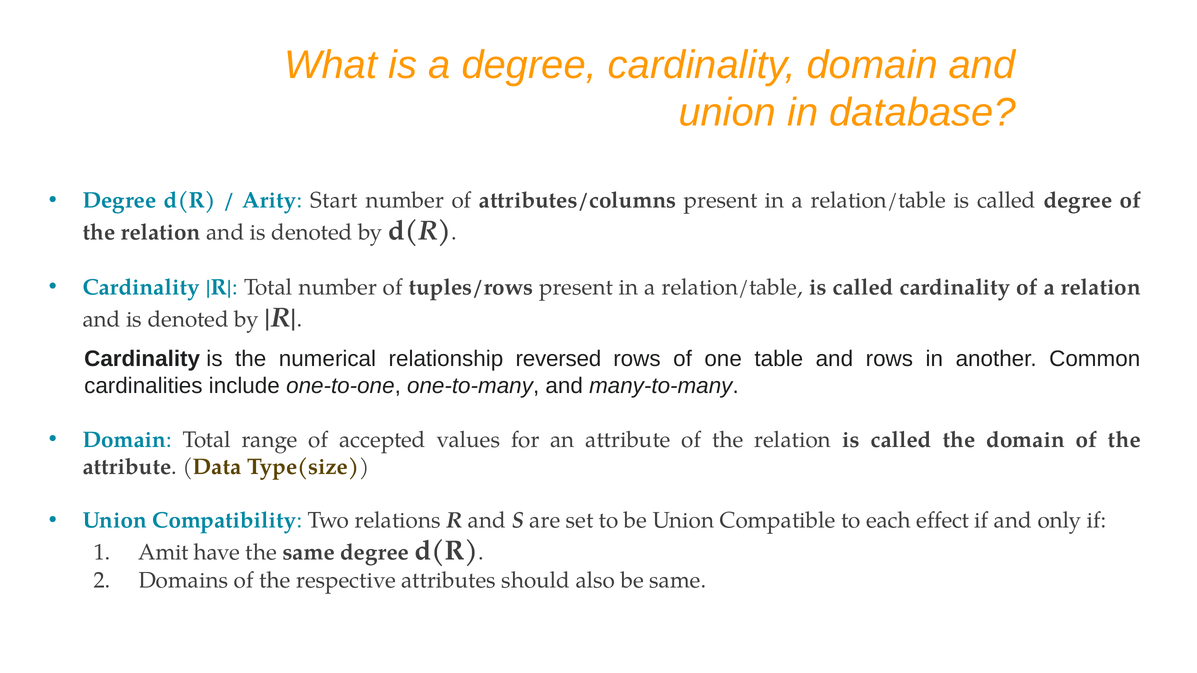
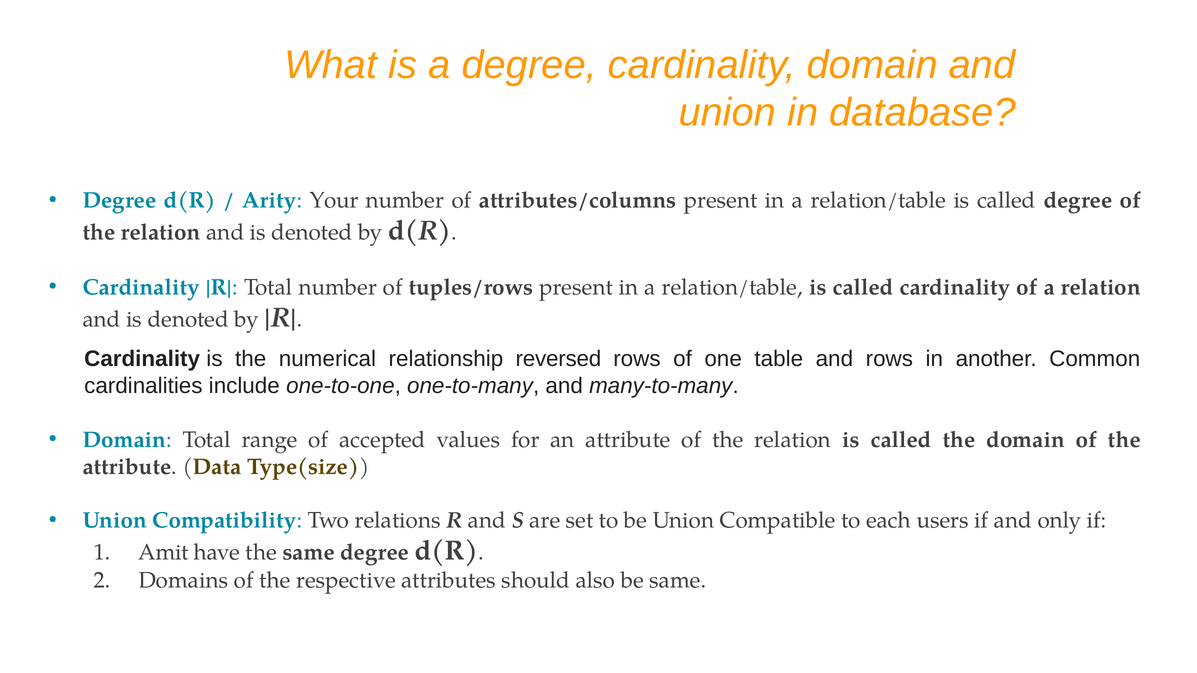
Start: Start -> Your (334, 201)
effect: effect -> users (943, 521)
